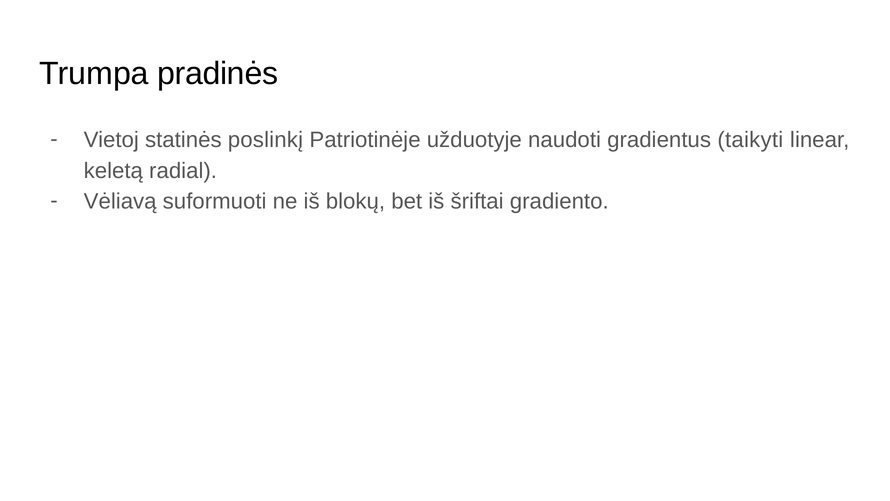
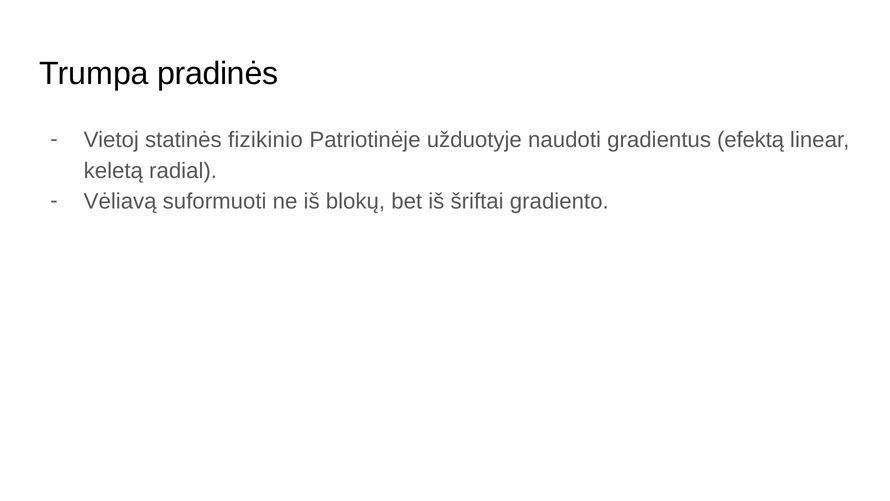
poslinkį: poslinkį -> fizikinio (265, 140)
taikyti: taikyti -> efektą (751, 140)
